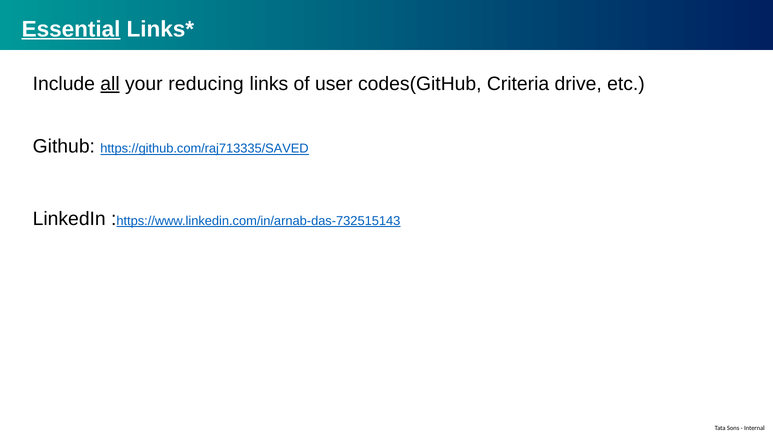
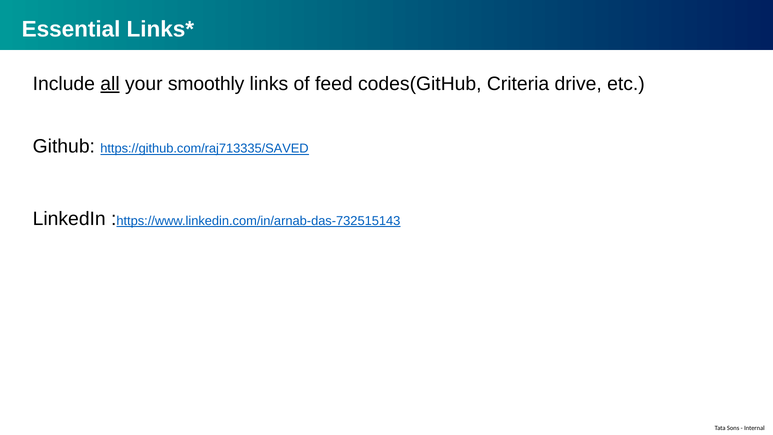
Essential underline: present -> none (71, 29)
reducing: reducing -> smoothly (206, 84)
user: user -> feed (334, 84)
